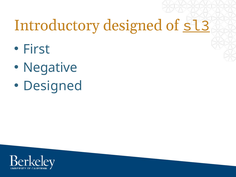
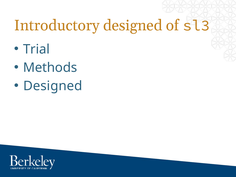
sl3 underline: present -> none (196, 25)
First: First -> Trial (36, 49)
Negative: Negative -> Methods (50, 68)
